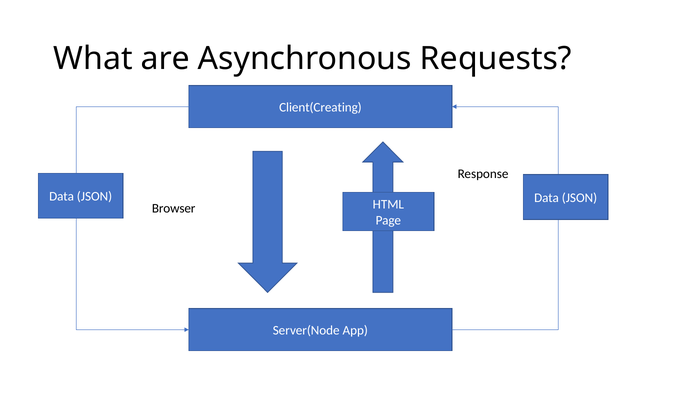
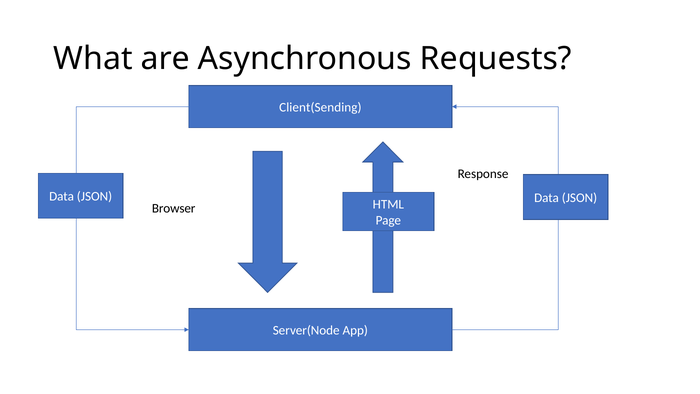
Client(Creating: Client(Creating -> Client(Sending (320, 107)
